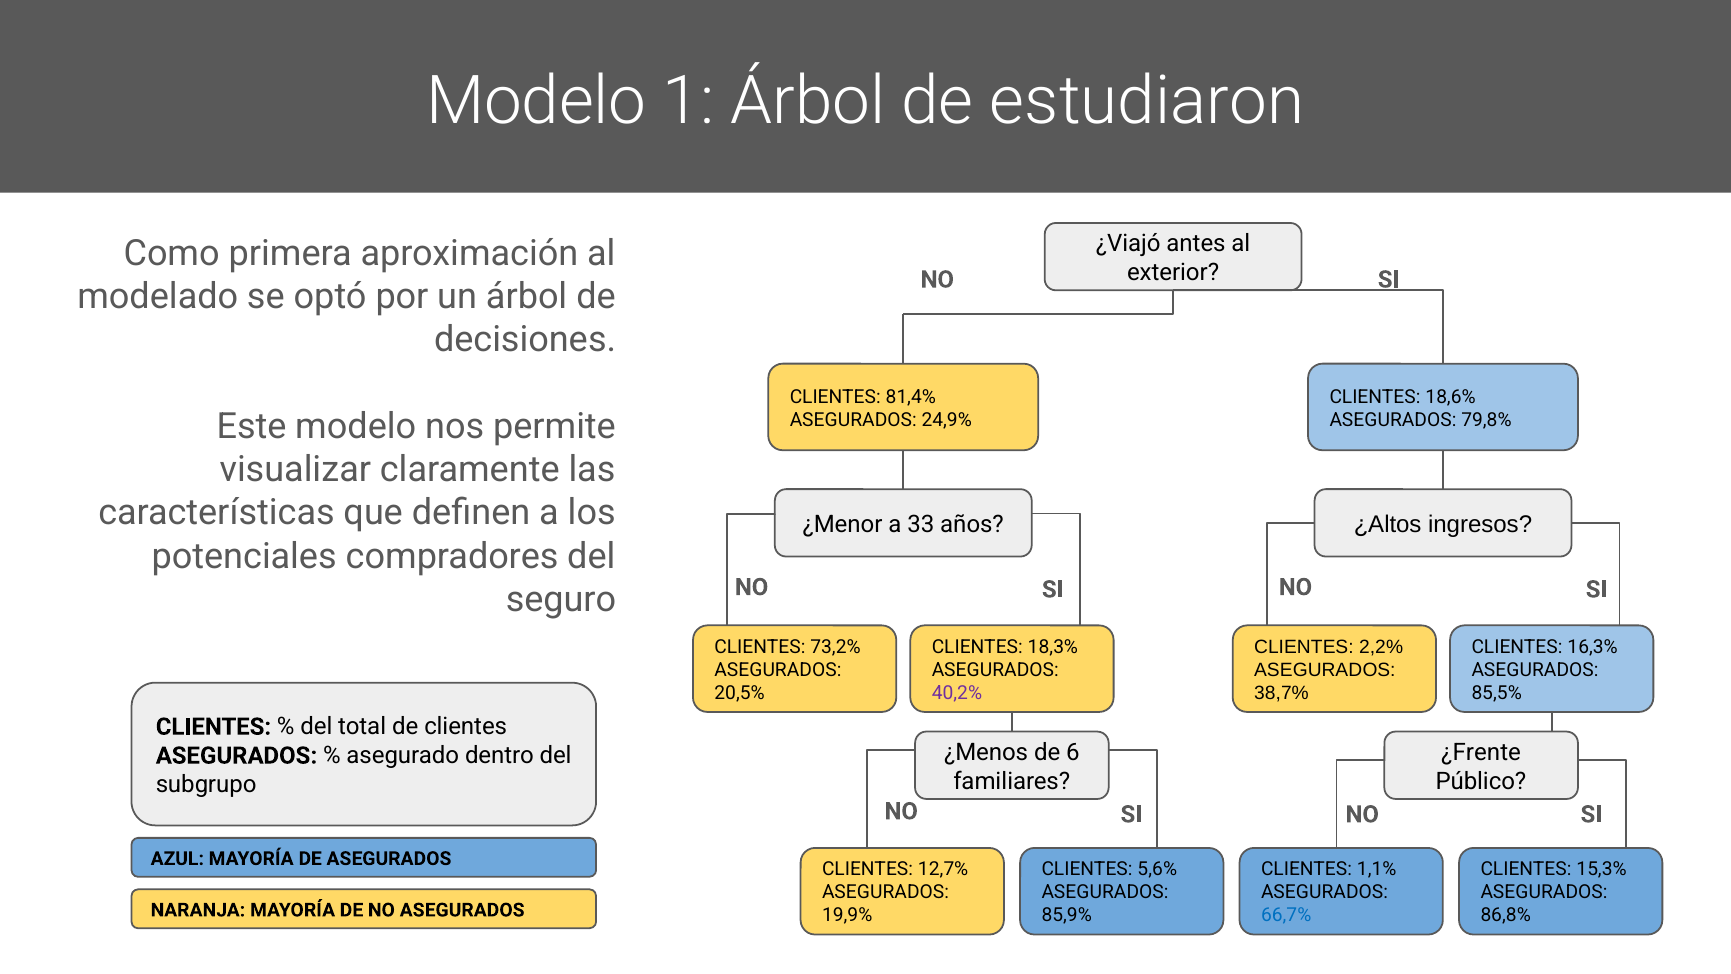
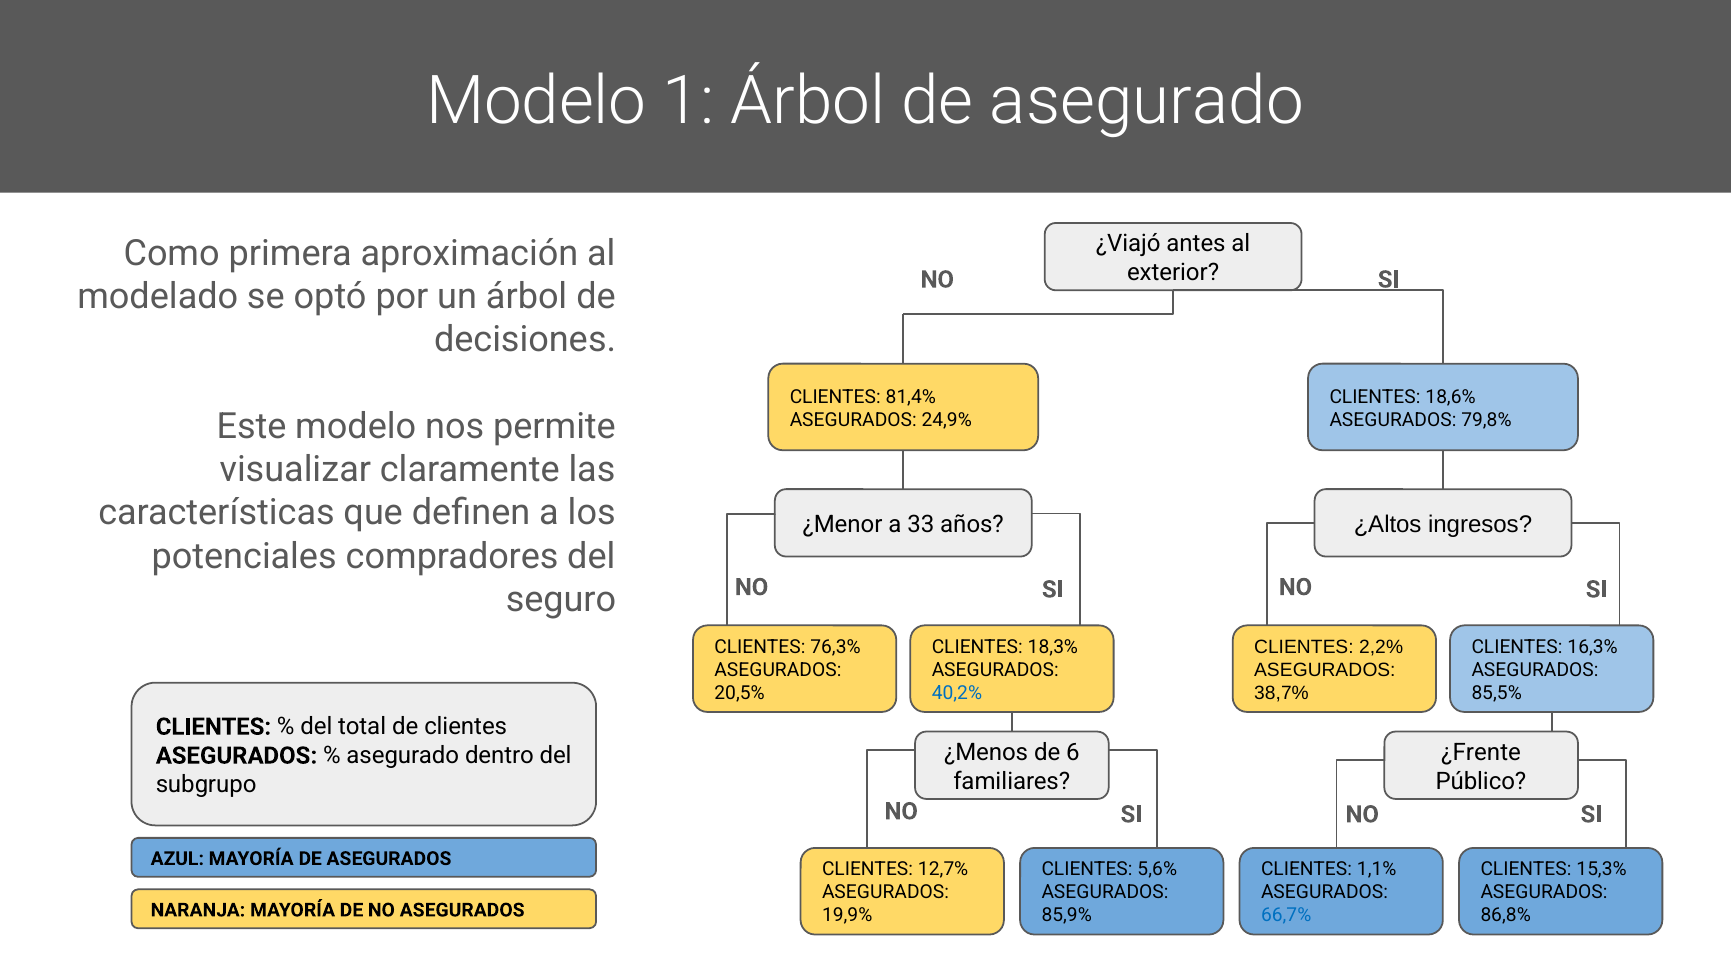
de estudiaron: estudiaron -> asegurado (1147, 101)
73,2%: 73,2% -> 76,3% (836, 647)
40,2% colour: purple -> blue (957, 693)
